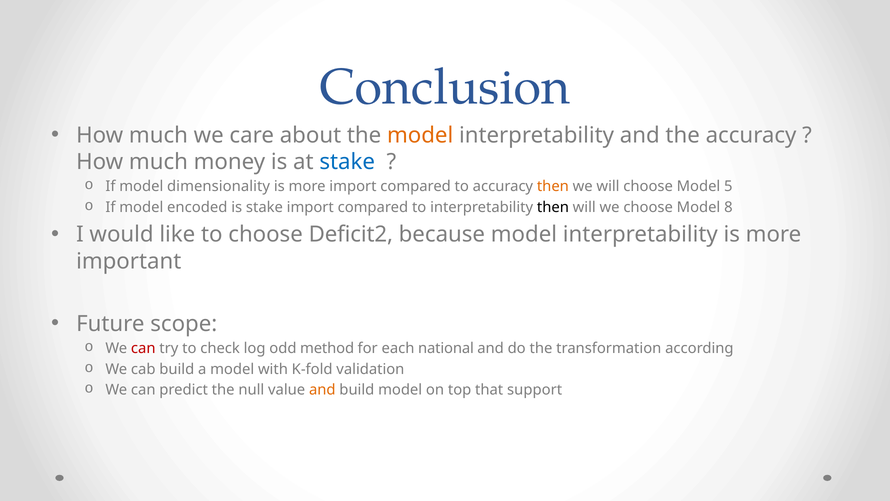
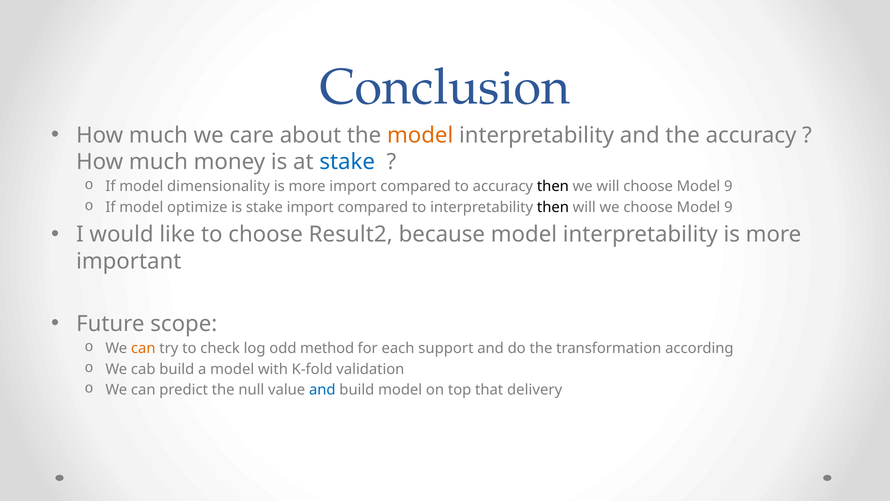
then colour: orange -> black (553, 186)
will choose Model 5: 5 -> 9 (728, 186)
encoded: encoded -> optimize (197, 207)
we choose Model 8: 8 -> 9 (728, 207)
Deficit2: Deficit2 -> Result2 (351, 234)
can colour: red -> orange (143, 348)
national: national -> support (446, 348)
and colour: orange -> blue (322, 390)
support: support -> delivery (535, 390)
